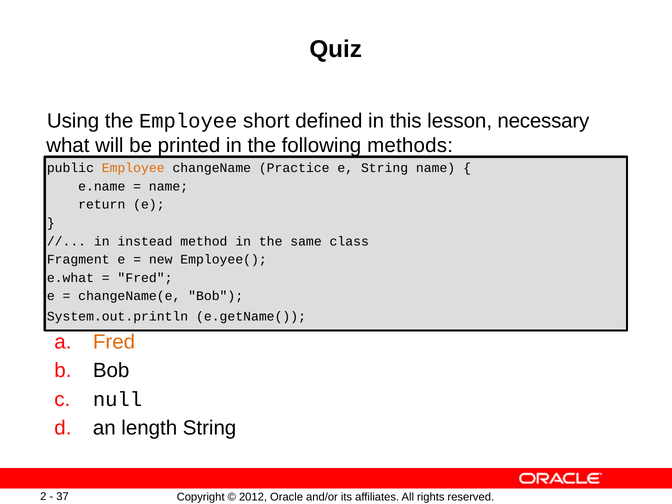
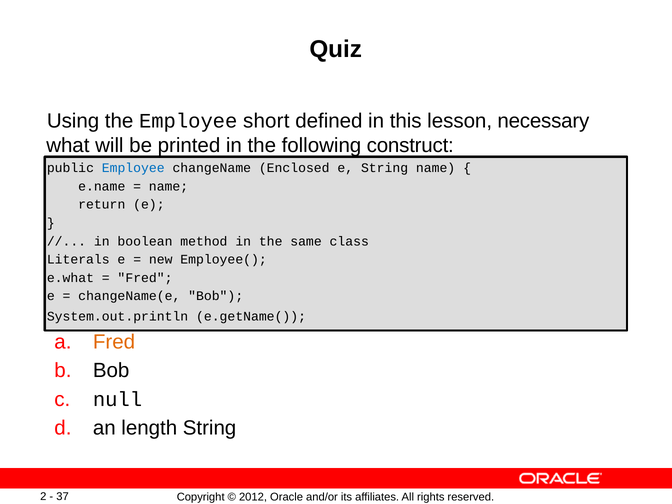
methods: methods -> construct (410, 146)
Employee colour: orange -> blue (133, 168)
Practice: Practice -> Enclosed (294, 168)
instead: instead -> boolean (145, 241)
Fragment: Fragment -> Literals (78, 260)
